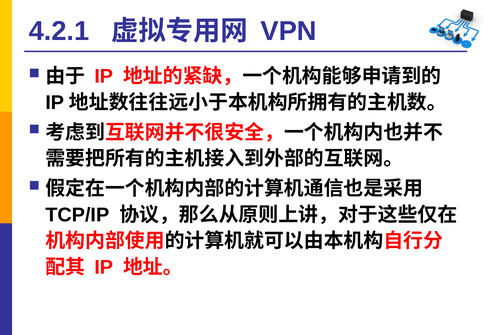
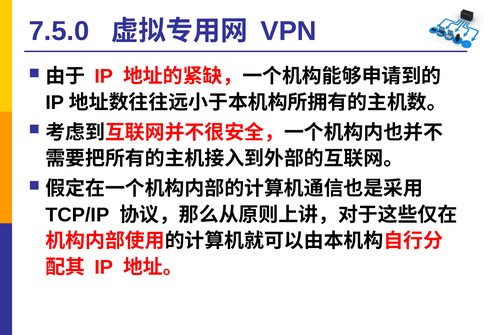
4.2.1: 4.2.1 -> 7.5.0 (59, 31)
